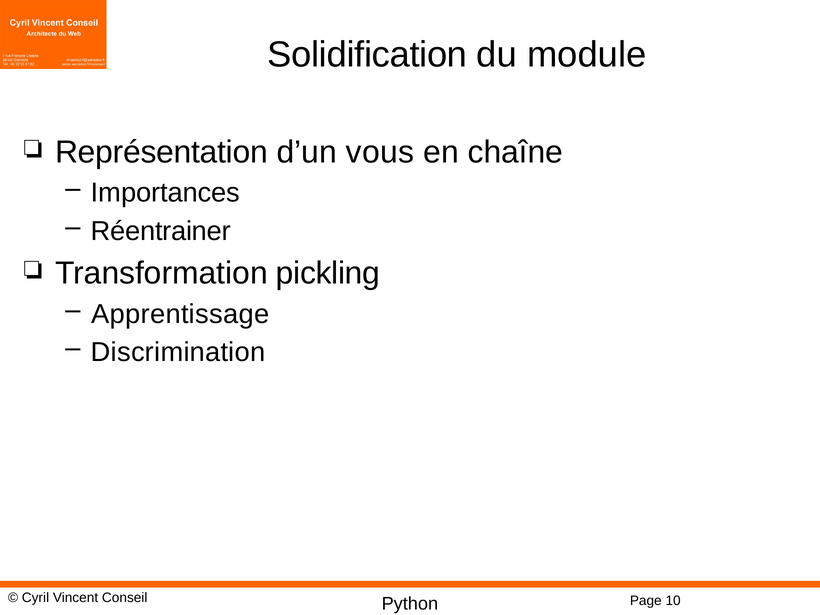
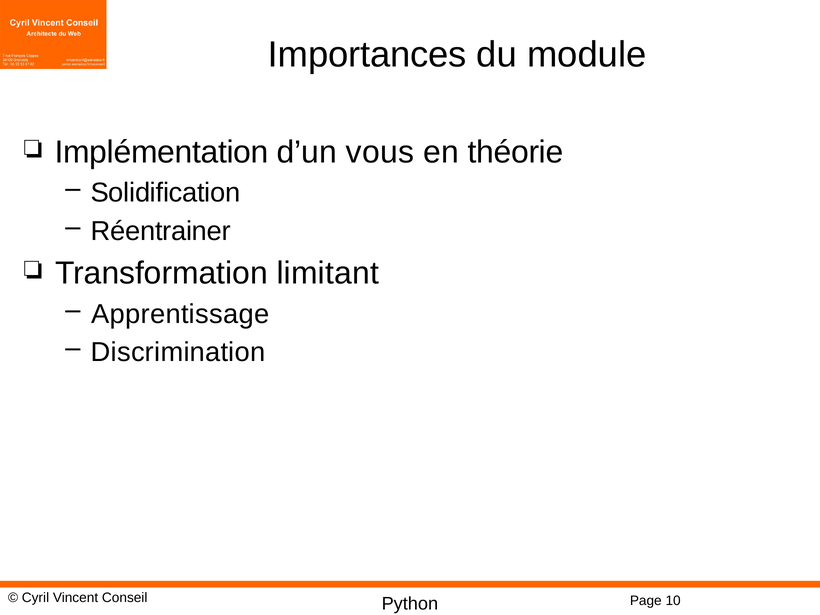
Solidification: Solidification -> Importances (367, 55)
Représentation: Représentation -> Implémentation (162, 152)
chaîne: chaîne -> théorie (515, 152)
Importances: Importances -> Solidification (165, 193)
pickling: pickling -> limitant (328, 273)
